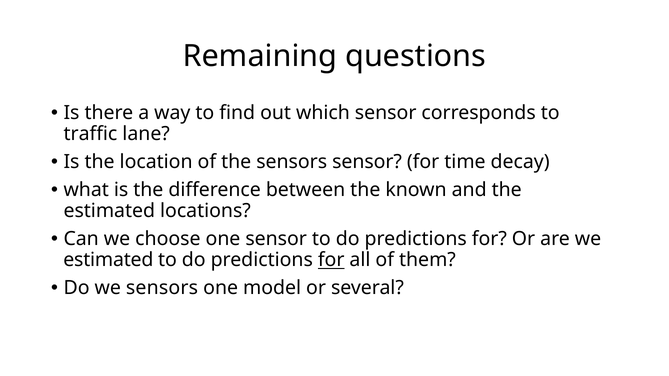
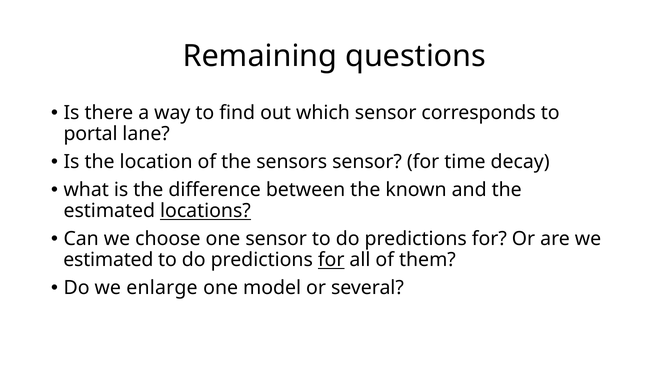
traffic: traffic -> portal (91, 134)
locations underline: none -> present (205, 211)
we sensors: sensors -> enlarge (162, 288)
